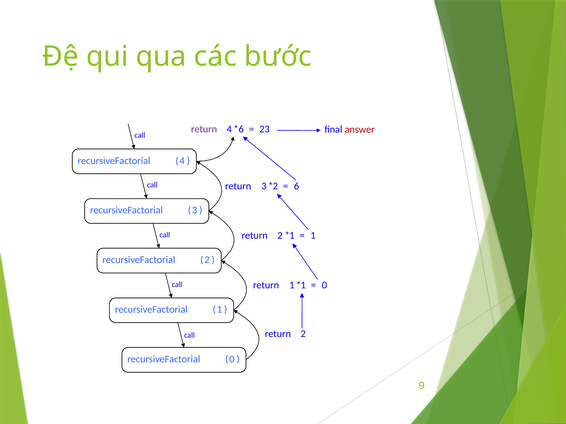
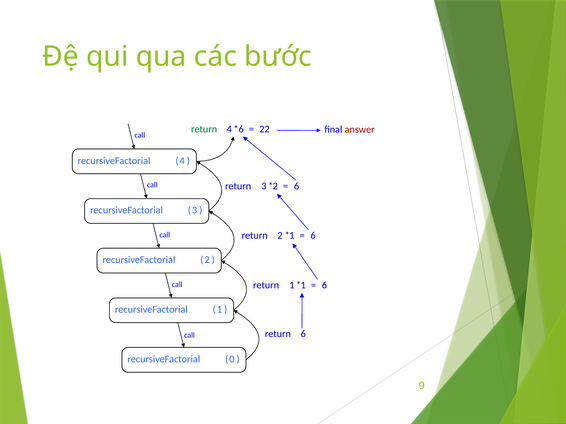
return colour: purple -> green (204, 129)
23: 23 -> 22 (264, 129)
1: 1 -> 6 (313, 236)
0: 0 -> 6 (324, 286)
return 2: 2 -> 6 (303, 334)
